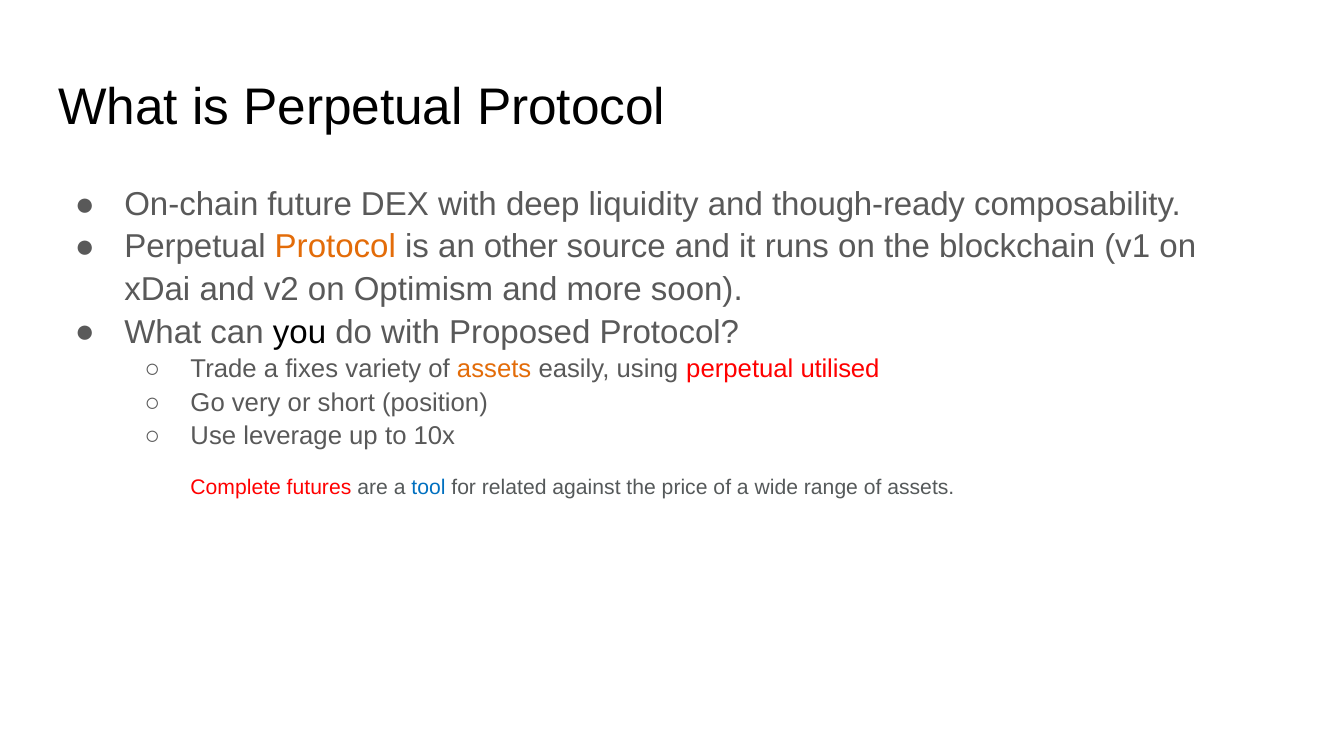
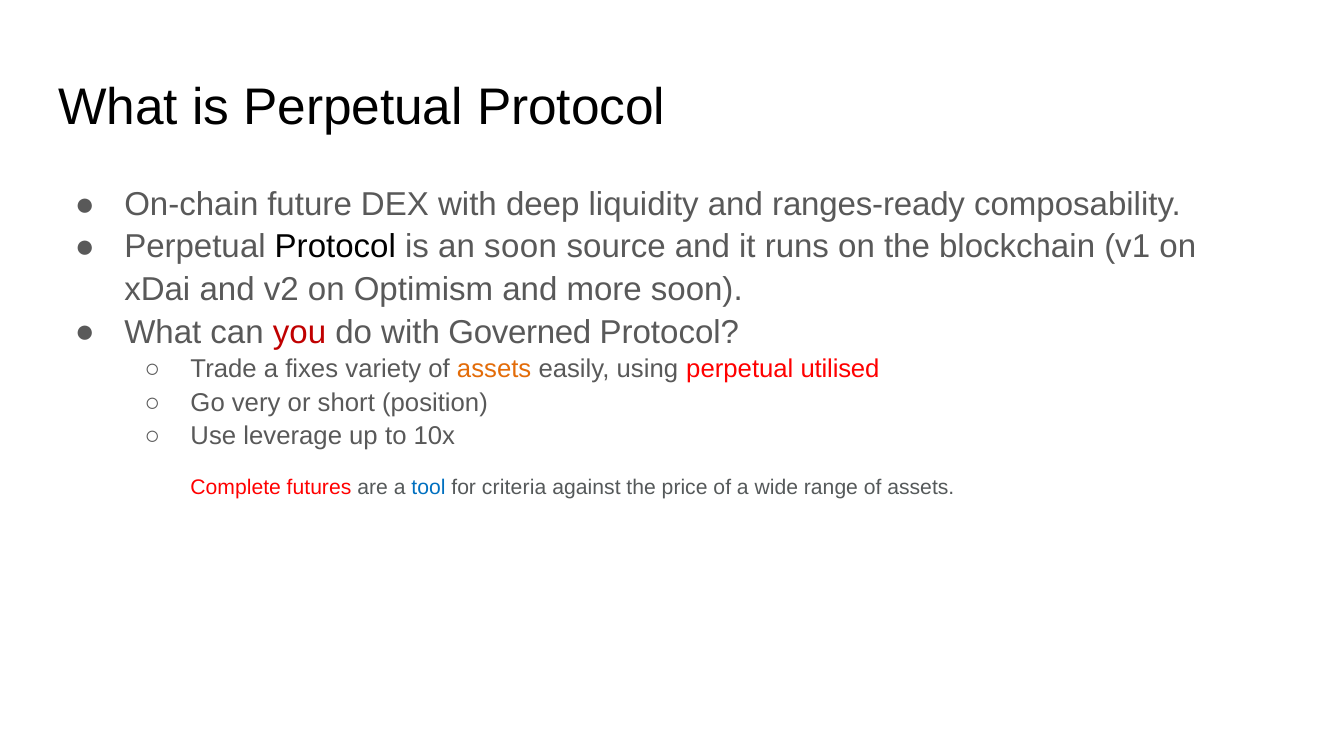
though-ready: though-ready -> ranges-ready (869, 204)
Protocol colour: orange -> black (335, 247)
an other: other -> soon (521, 247)
you colour: black -> red (300, 332)
Proposed: Proposed -> Governed (520, 332)
related: related -> criteria (514, 487)
